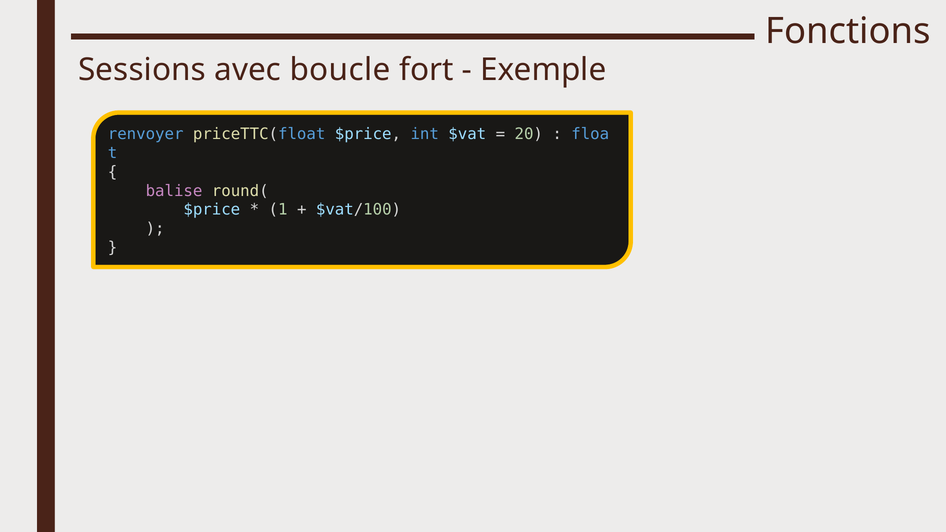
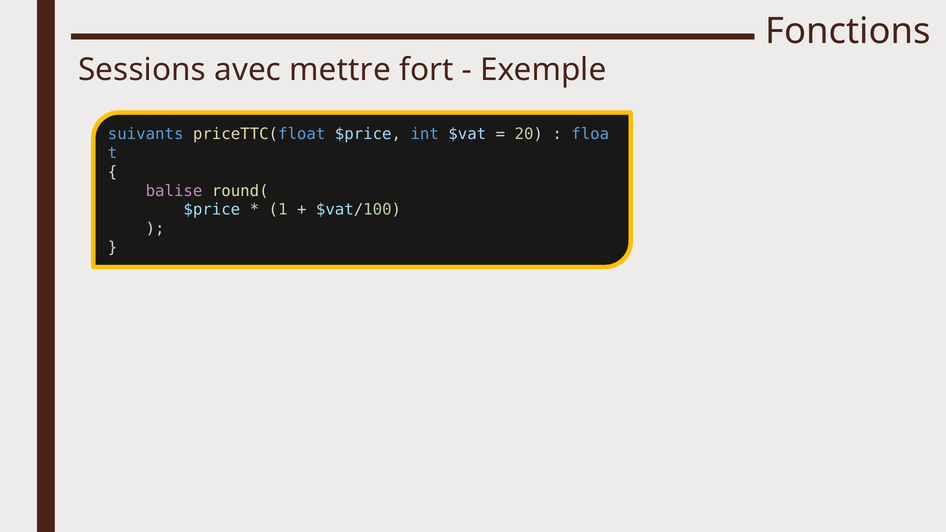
boucle: boucle -> mettre (340, 70)
renvoyer: renvoyer -> suivants (146, 134)
